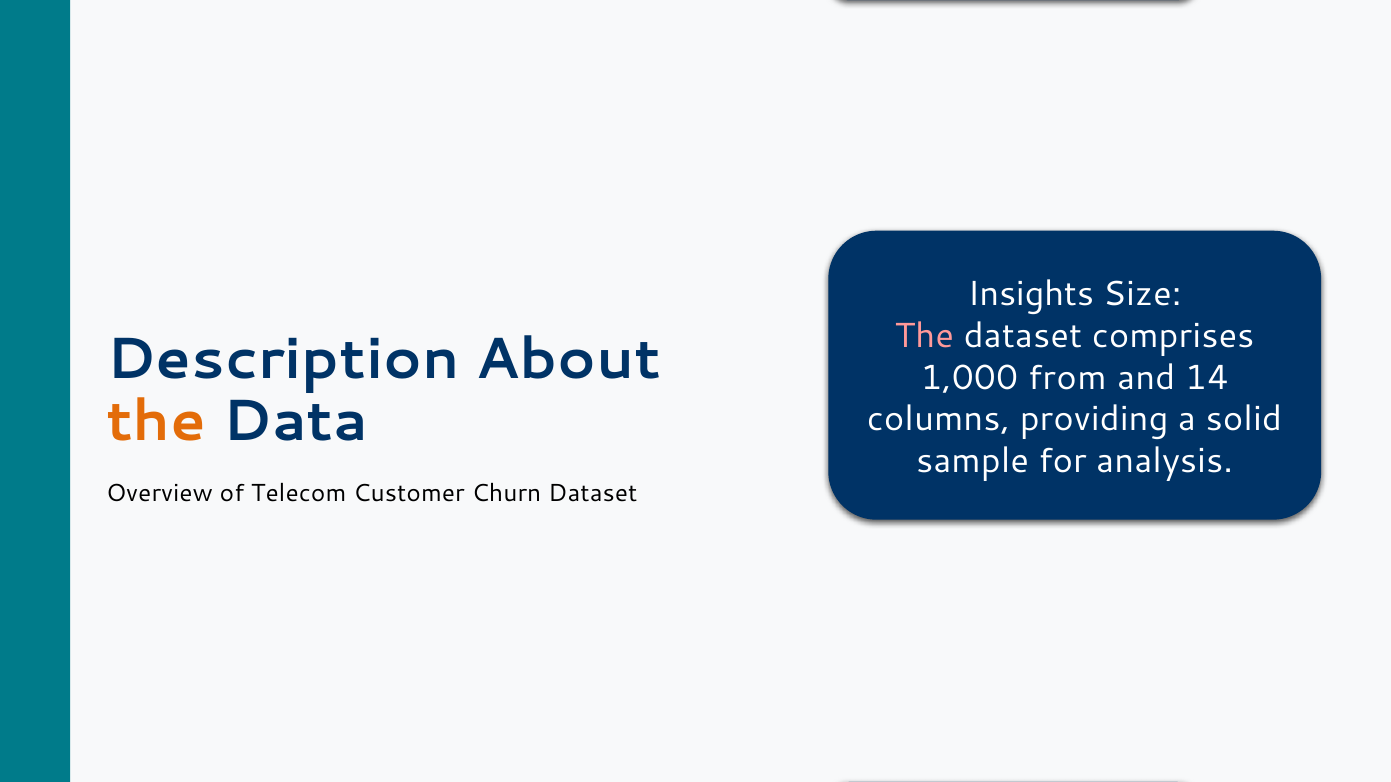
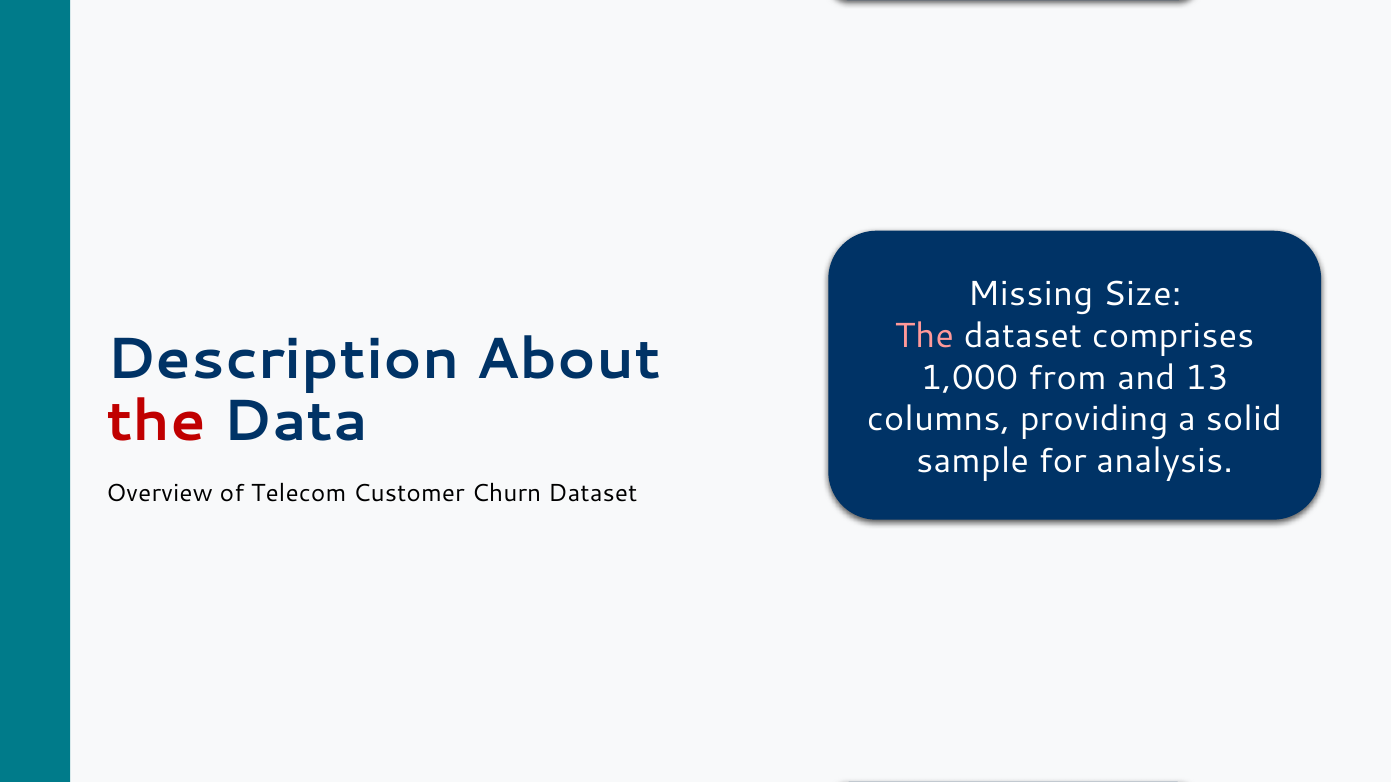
Insights: Insights -> Missing (1030, 294)
14: 14 -> 13 (1207, 378)
the colour: orange -> red (156, 422)
